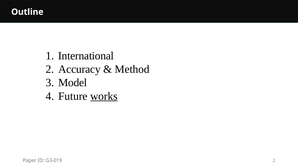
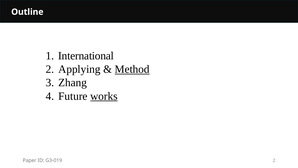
Accuracy: Accuracy -> Applying (79, 69)
Method underline: none -> present (132, 69)
Model: Model -> Zhang (73, 83)
